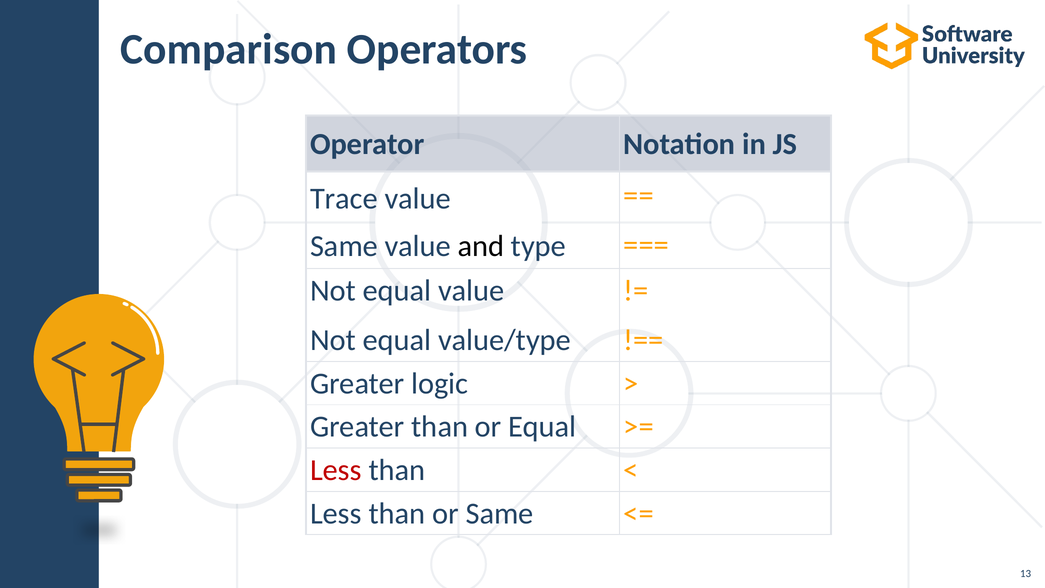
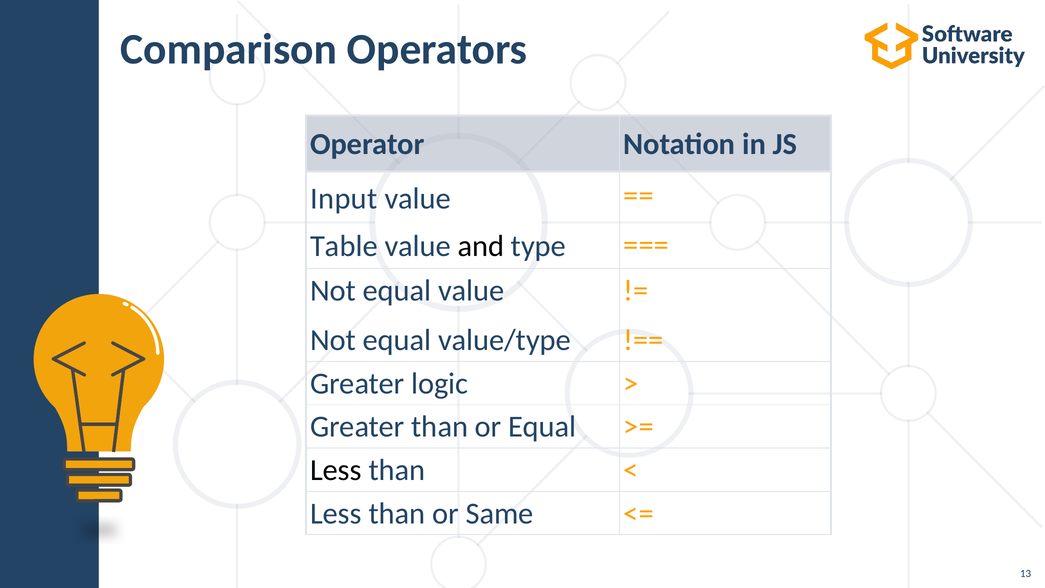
Trace: Trace -> Input (344, 198)
Same: Same -> Table (344, 246)
Less colour: red -> black (336, 470)
